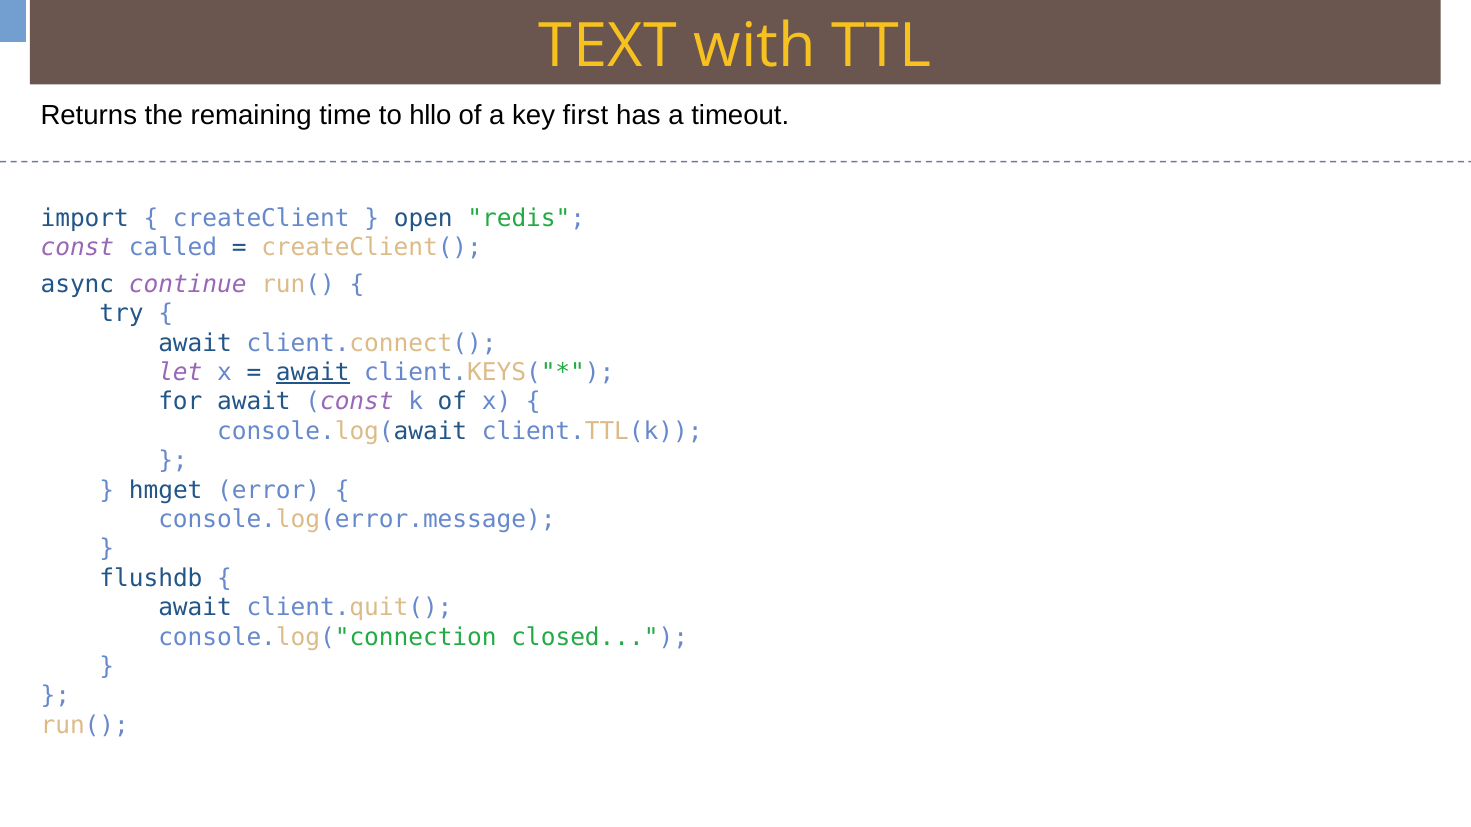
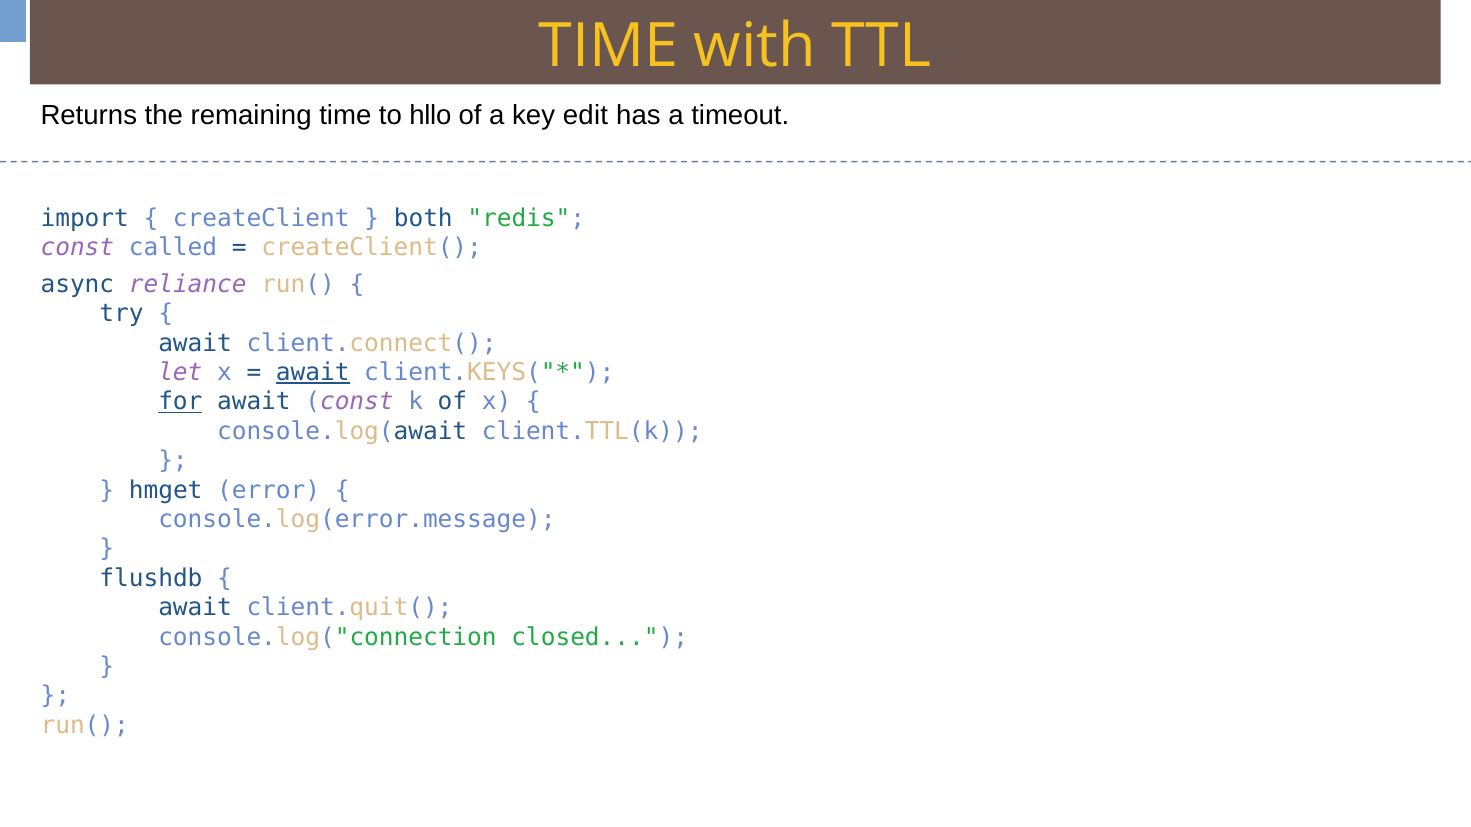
TEXT: TEXT -> TIME (609, 46)
first: first -> edit (585, 116)
open: open -> both (423, 218)
continue: continue -> reliance (188, 284)
for underline: none -> present (180, 402)
